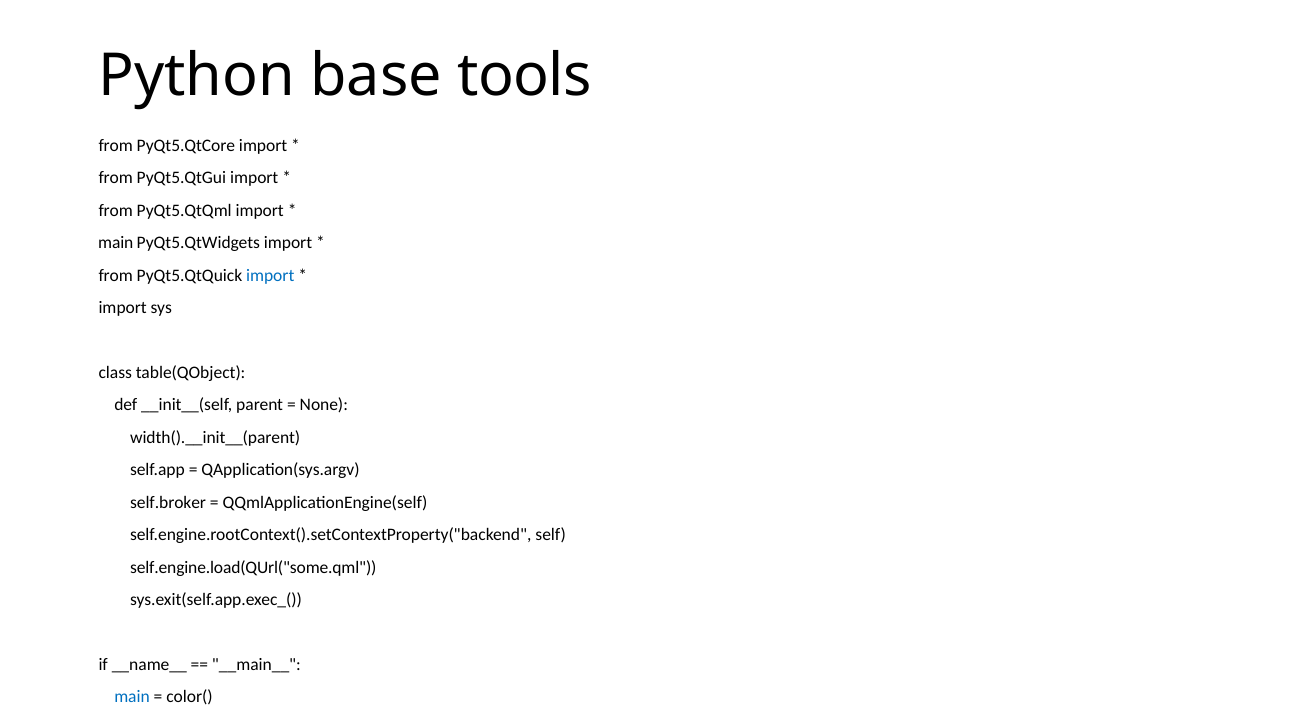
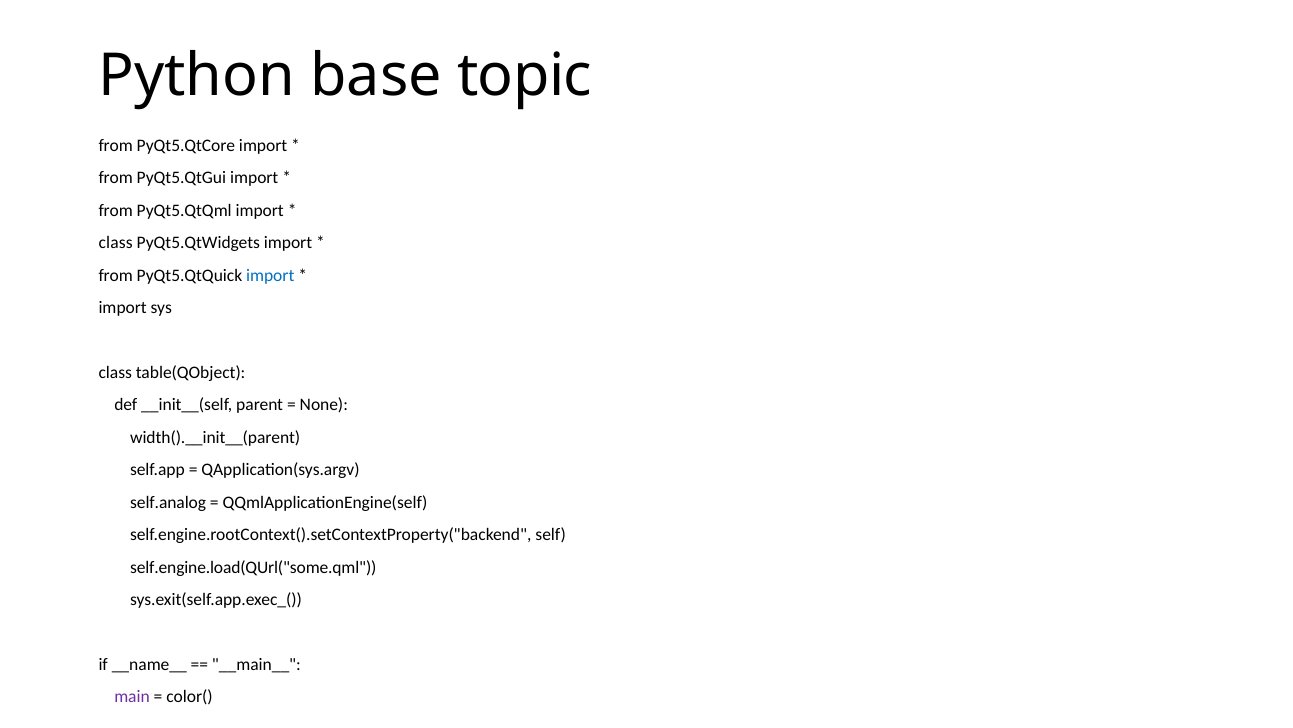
tools: tools -> topic (525, 76)
main: main -> class (116, 243)
self.broker: self.broker -> self.analog (168, 502)
main colour: blue -> purple (132, 696)
